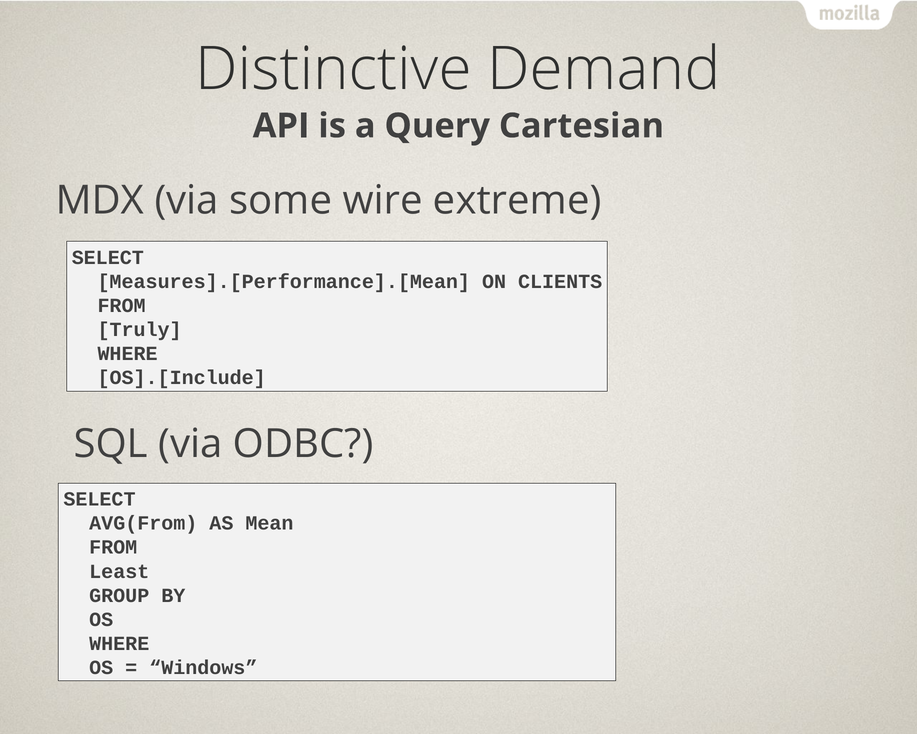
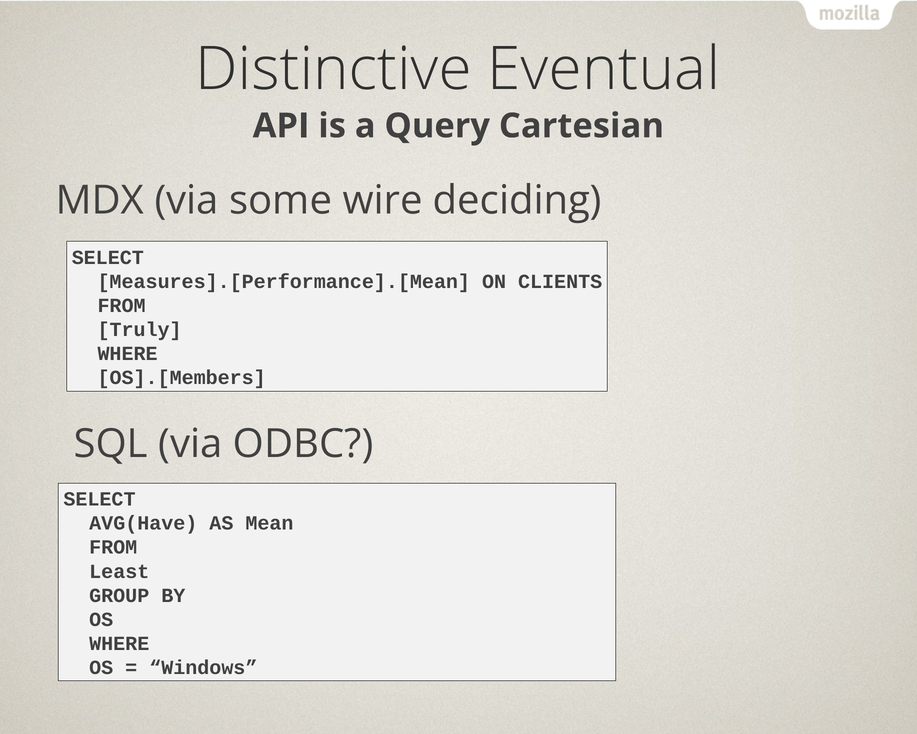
Demand: Demand -> Eventual (604, 69)
extreme: extreme -> deciding (517, 200)
OS].[Include: OS].[Include -> OS].[Members (182, 378)
AVG(From: AVG(From -> AVG(Have (143, 523)
